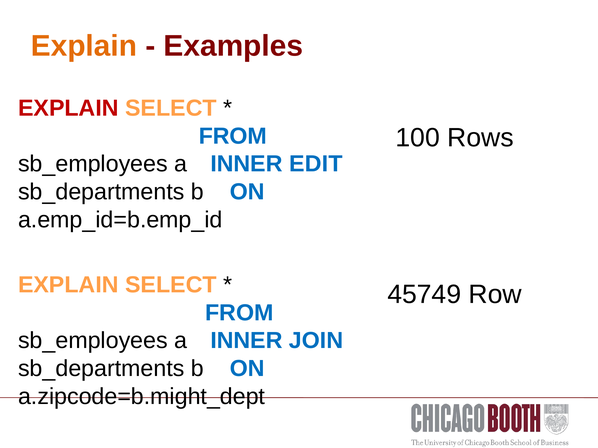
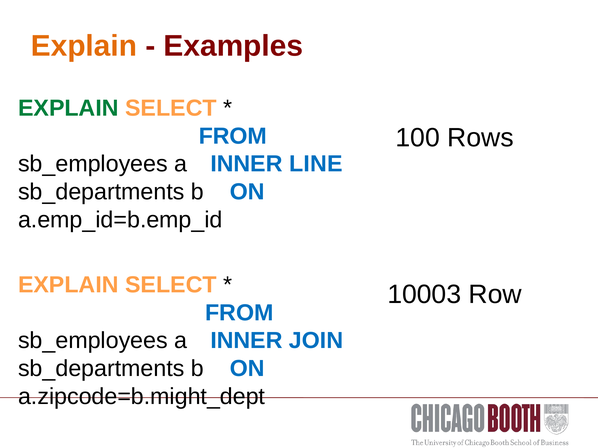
EXPLAIN colour: red -> green (68, 108)
EDIT: EDIT -> LINE (316, 164)
45749: 45749 -> 10003 (424, 295)
